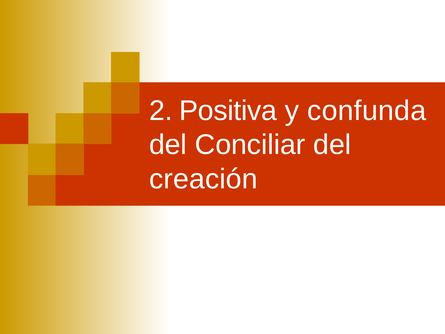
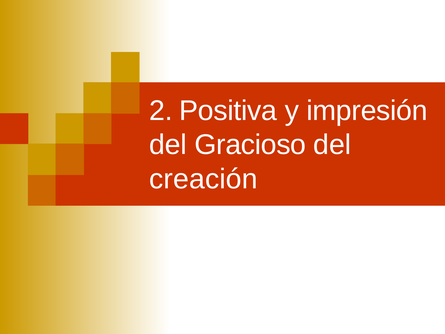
confunda: confunda -> impresión (367, 111)
Conciliar: Conciliar -> Gracioso (250, 145)
